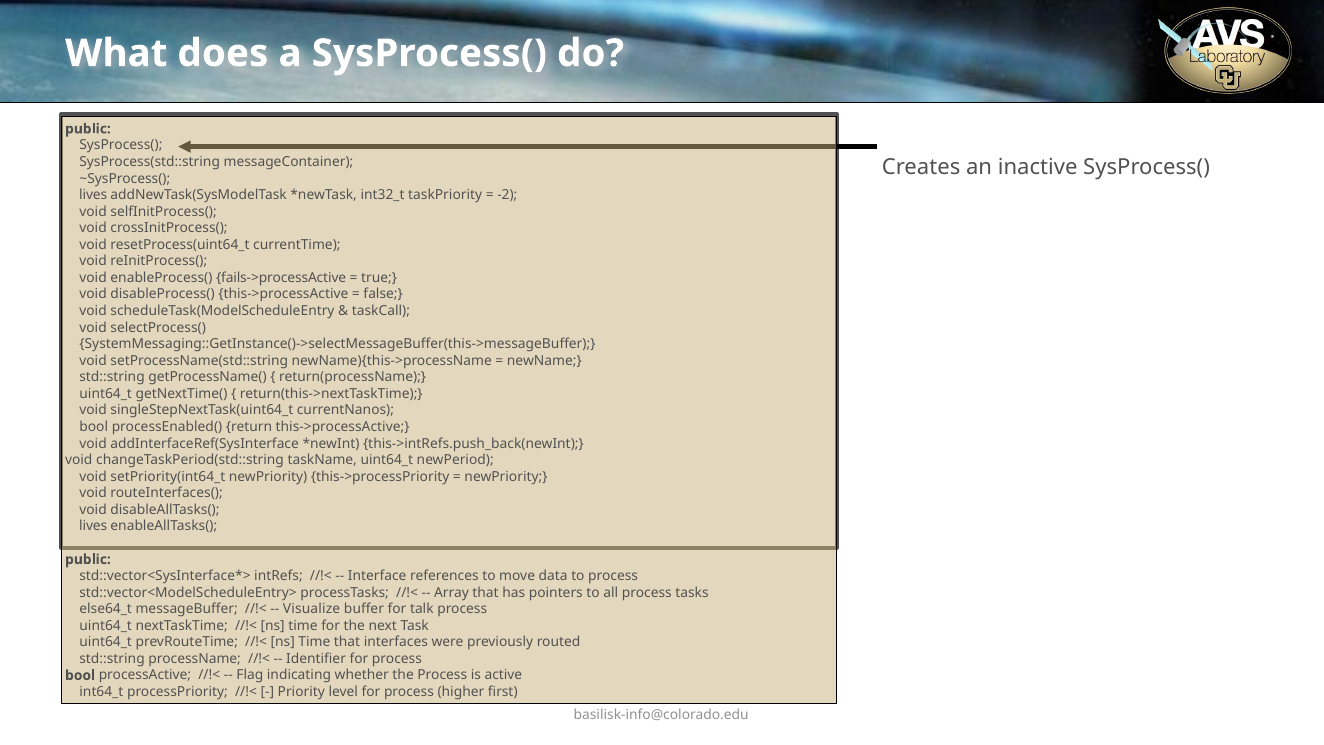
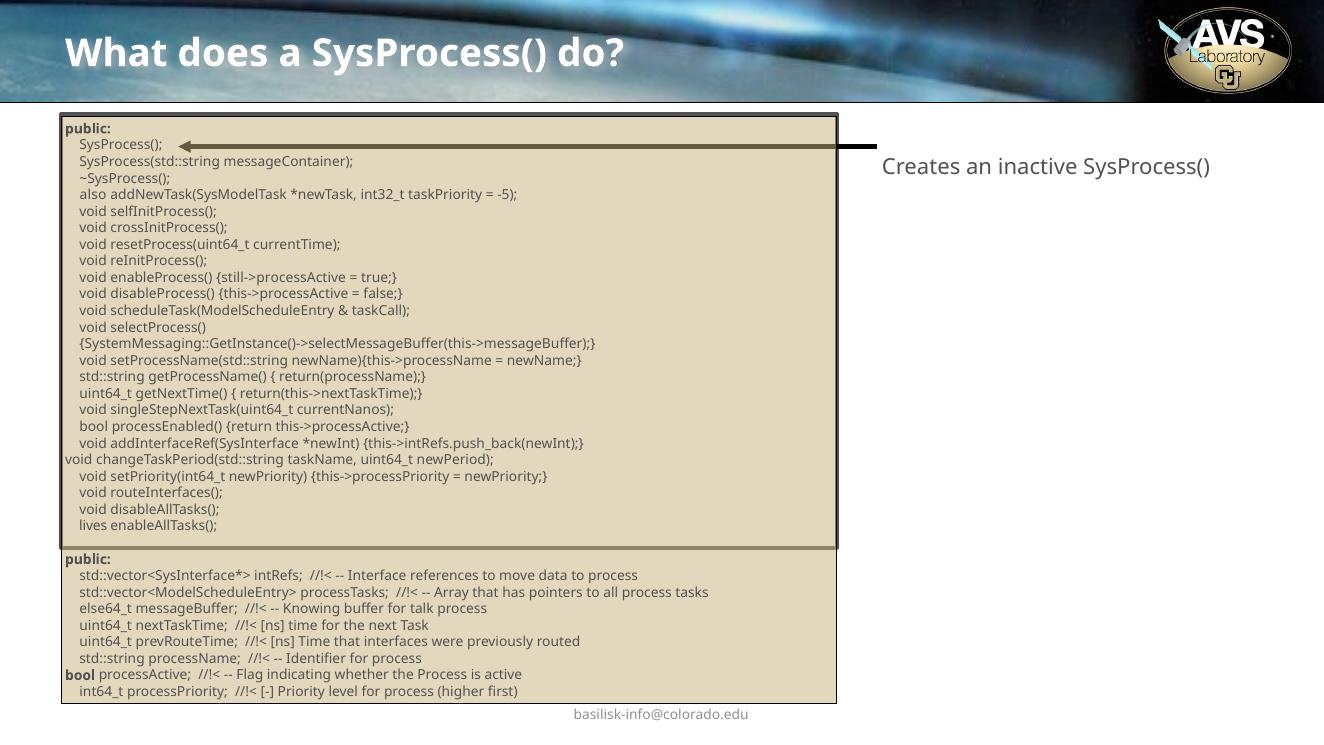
lives: lives -> also (93, 195)
-2: -2 -> -5 (507, 195)
fails->processActive: fails->processActive -> still->processActive (281, 278)
Visualize: Visualize -> Knowing (312, 609)
